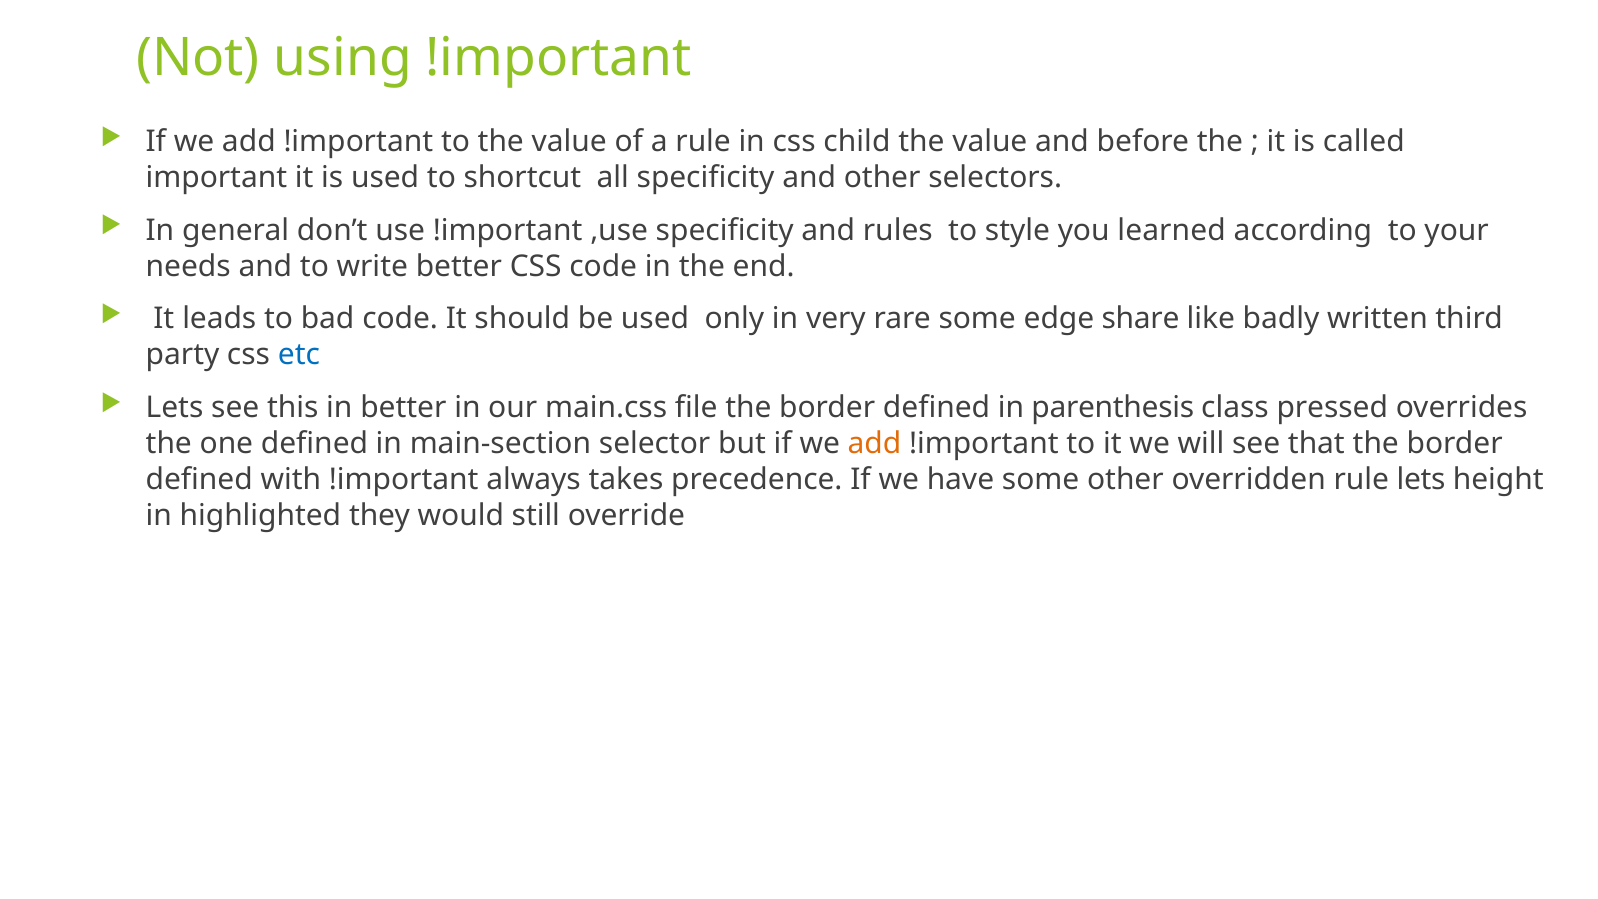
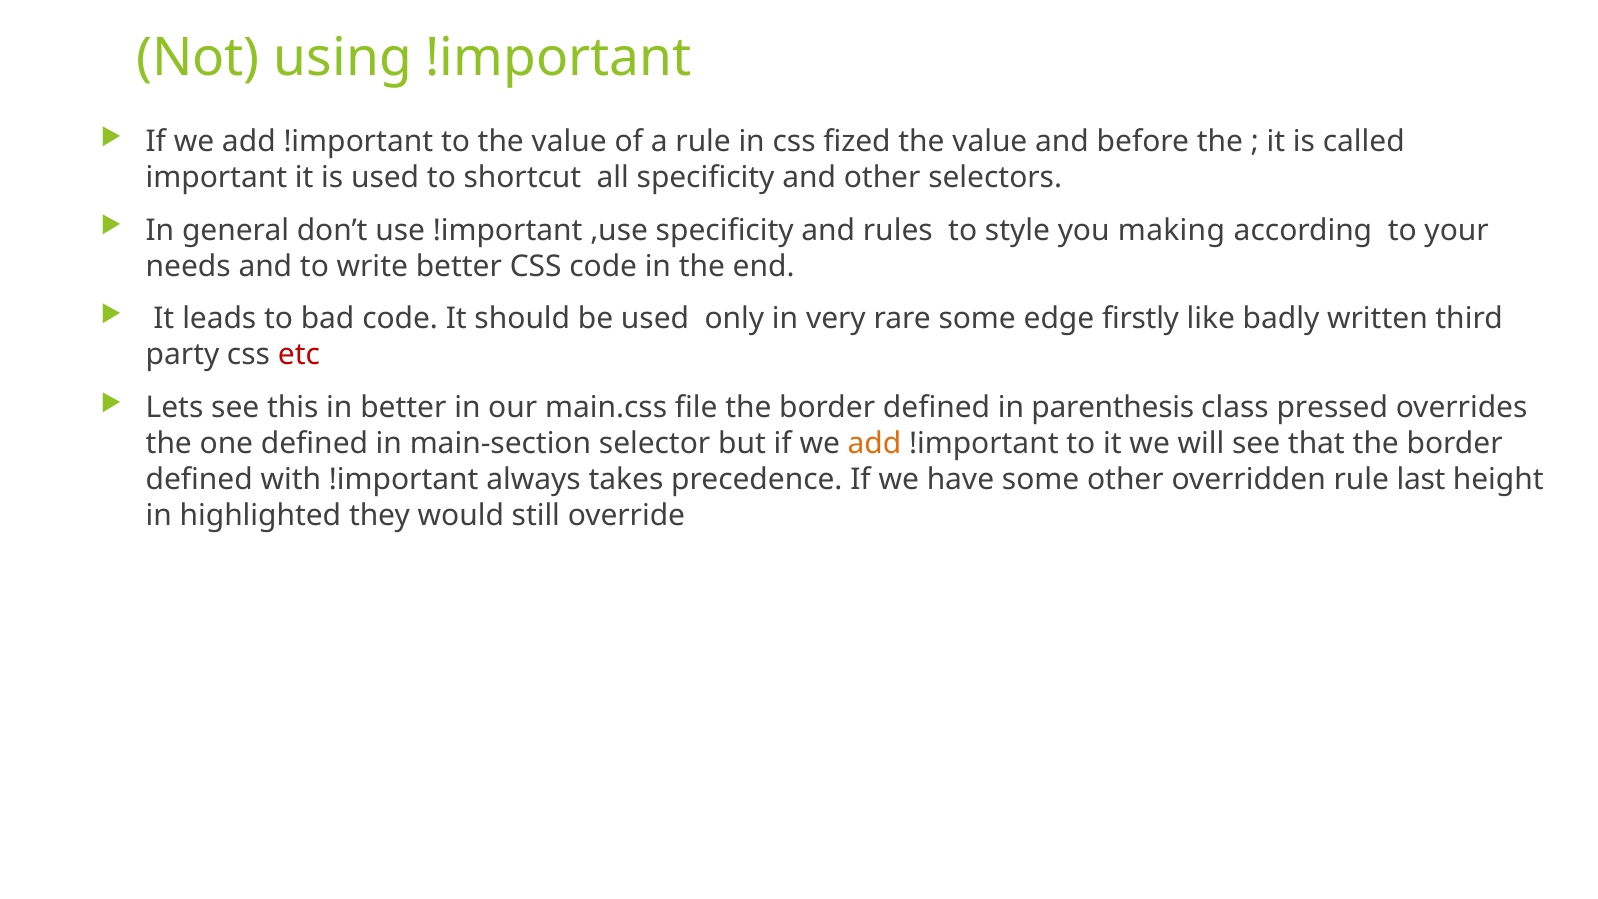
child: child -> fized (857, 142)
learned: learned -> making (1171, 230)
share: share -> firstly (1141, 319)
etc colour: blue -> red (299, 355)
rule lets: lets -> last (1421, 479)
